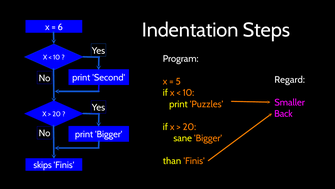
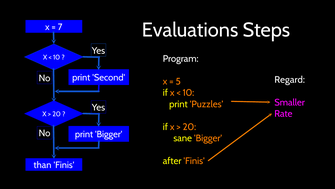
Indentation: Indentation -> Evaluations (190, 30)
6: 6 -> 7 (60, 27)
Back: Back -> Rate (283, 114)
than: than -> after (172, 160)
skips: skips -> than (42, 165)
